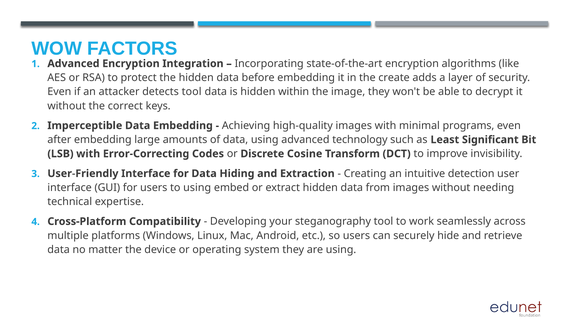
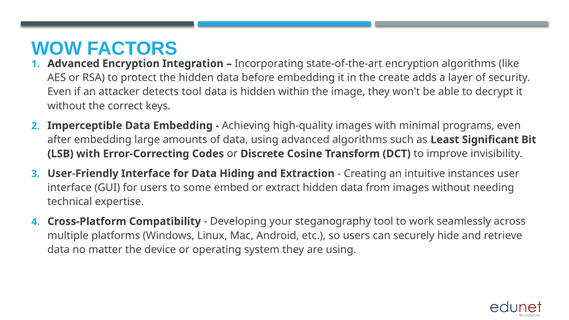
advanced technology: technology -> algorithms (360, 140)
detection: detection -> instances (471, 174)
to using: using -> some (197, 188)
